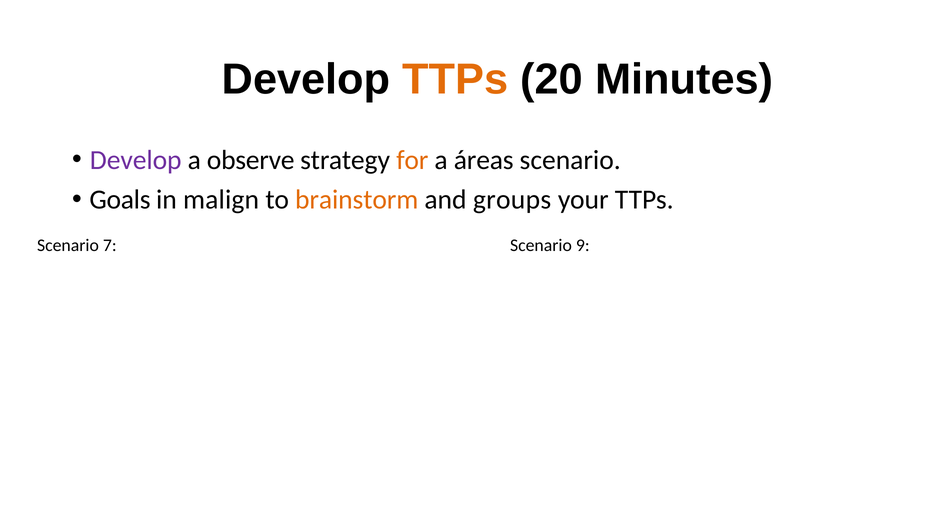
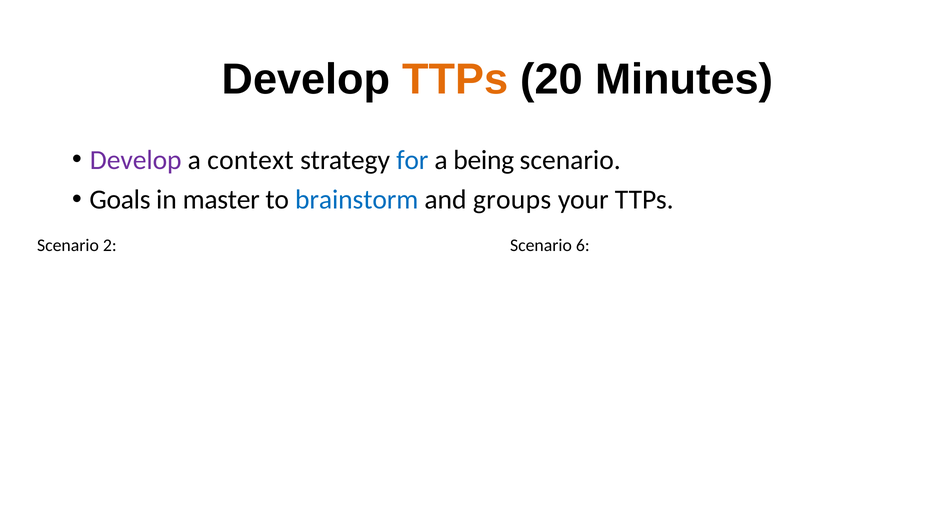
observe: observe -> context (250, 160)
for colour: orange -> blue (412, 160)
áreas: áreas -> being (484, 160)
malign: malign -> master (221, 200)
brainstorm colour: orange -> blue (357, 200)
7: 7 -> 2 (110, 245)
9: 9 -> 6 (583, 245)
